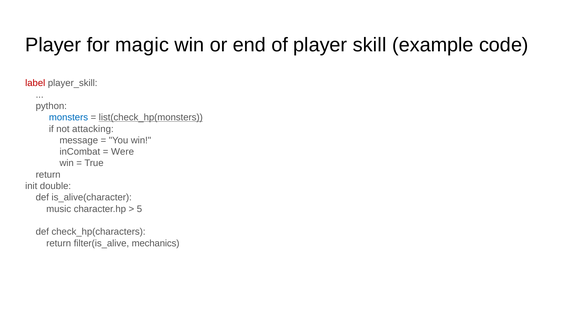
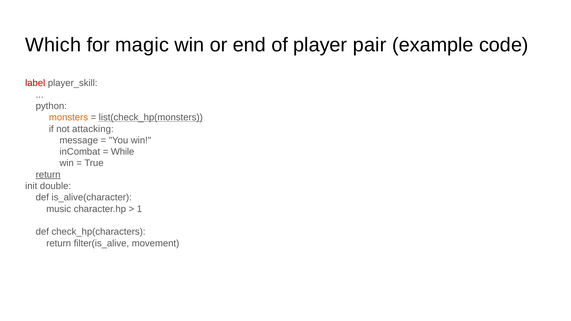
Player: Player -> Which (53, 45)
skill: skill -> pair (370, 45)
monsters colour: blue -> orange (68, 118)
Were: Were -> While (123, 152)
return underline: none -> present (48, 175)
5: 5 -> 1 (139, 209)
mechanics: mechanics -> movement (156, 243)
